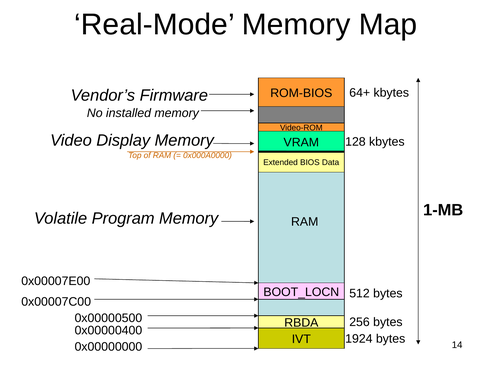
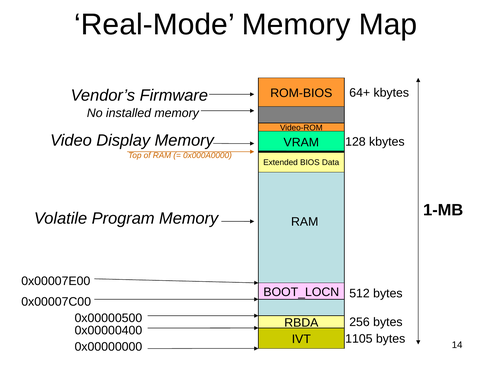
1924: 1924 -> 1105 (359, 339)
